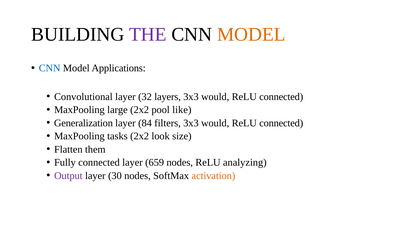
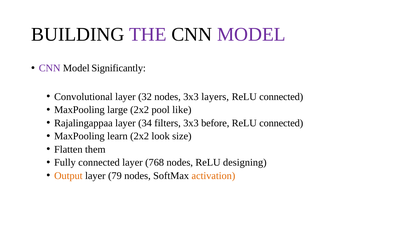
MODEL colour: orange -> purple (251, 34)
CNN colour: blue -> purple (50, 68)
Applications: Applications -> Significantly (119, 68)
32 layers: layers -> nodes (168, 97)
would: would -> layers (215, 97)
Generalization: Generalization -> Rajalingappaa (83, 123)
84: 84 -> 34 (145, 123)
filters 3x3 would: would -> before (215, 123)
tasks: tasks -> learn (117, 136)
659: 659 -> 768 (155, 163)
analyzing: analyzing -> designing (245, 163)
Output colour: purple -> orange (68, 176)
30: 30 -> 79 (115, 176)
